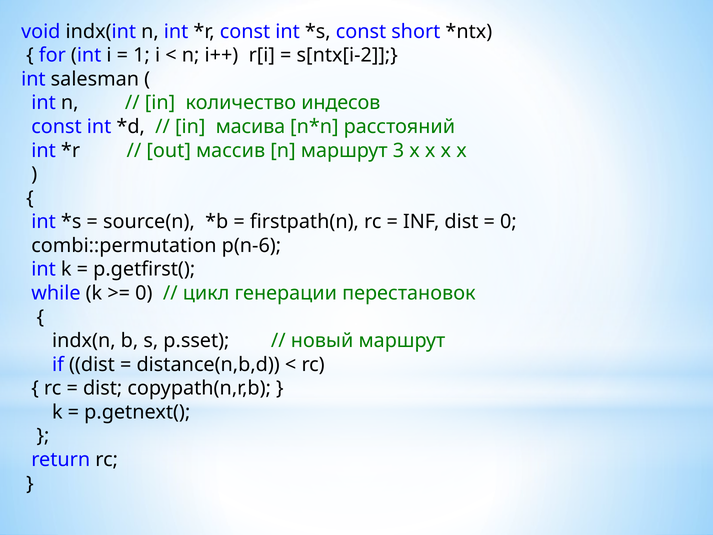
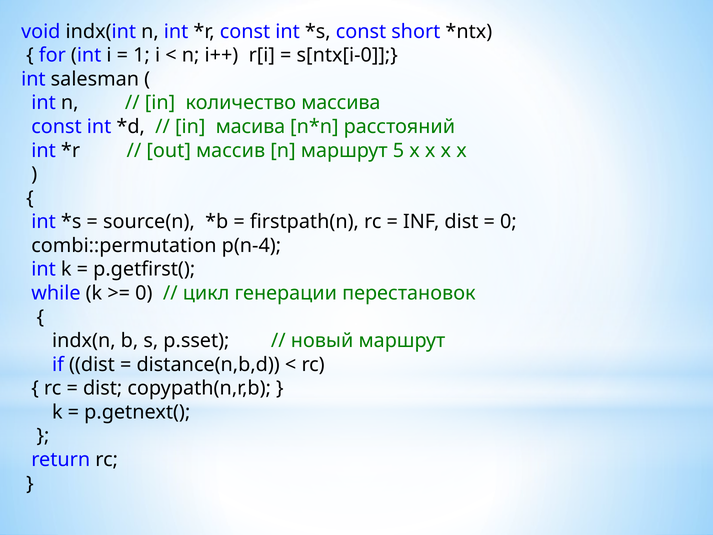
s[ntx[i-2: s[ntx[i-2 -> s[ntx[i-0 (347, 55)
индесов: индесов -> массива (341, 103)
3: 3 -> 5 (398, 150)
p(n-6: p(n-6 -> p(n-4 (251, 246)
